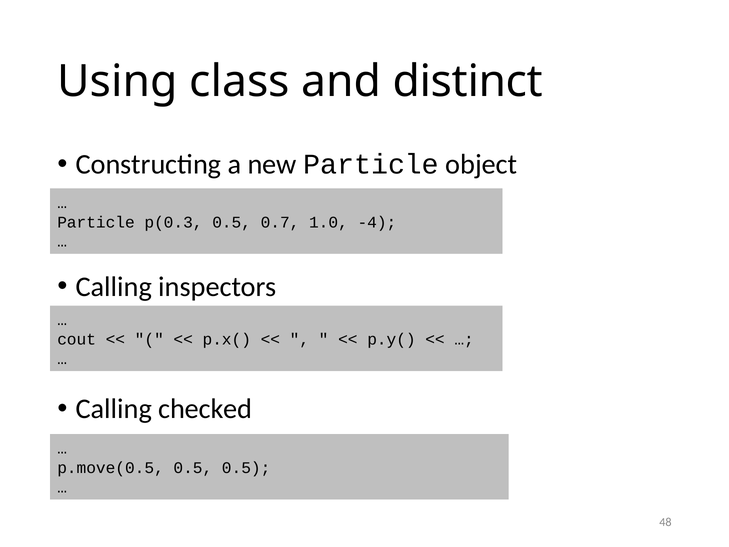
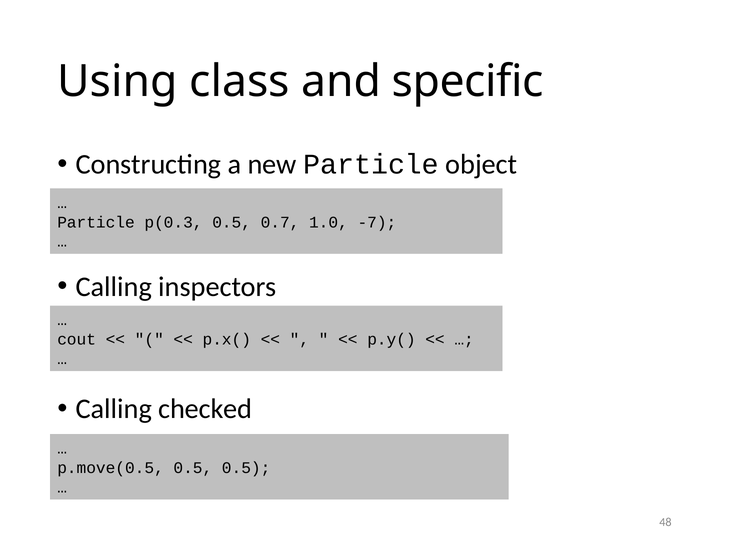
distinct: distinct -> specific (468, 82)
-4: -4 -> -7 (377, 222)
